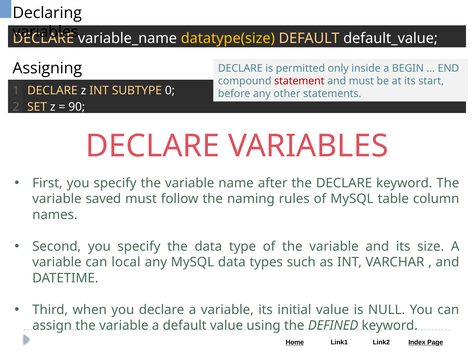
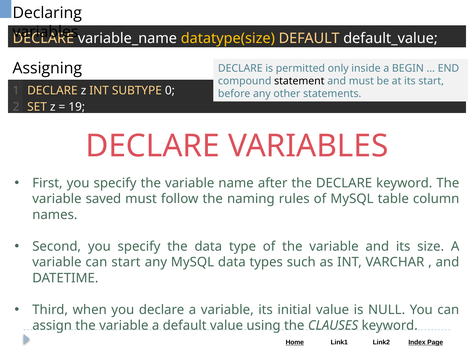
statement colour: red -> black (299, 81)
90: 90 -> 19 (77, 107)
can local: local -> start (126, 262)
DEFINED: DEFINED -> CLAUSES (333, 325)
